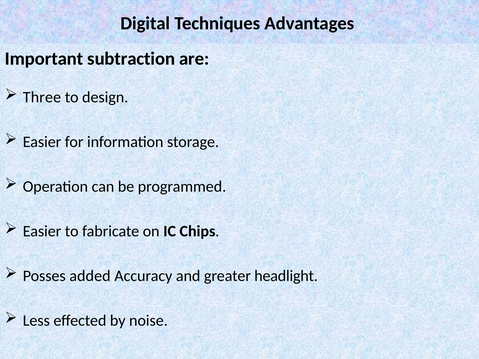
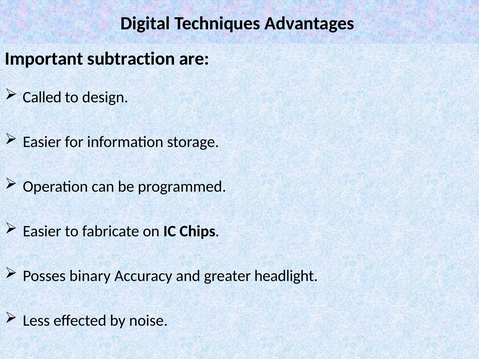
Three: Three -> Called (42, 97)
added: added -> binary (90, 276)
